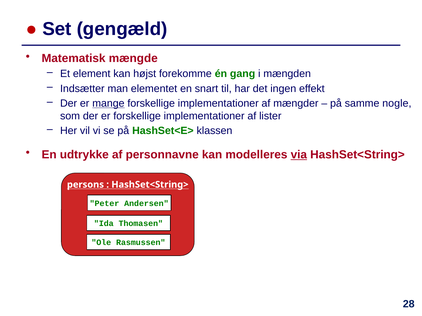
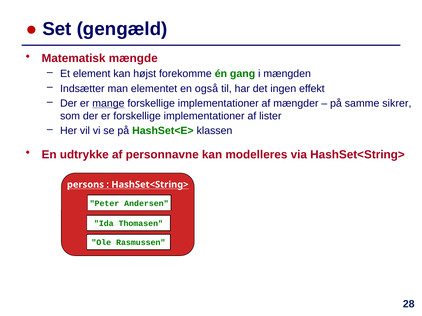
snart: snart -> også (206, 89)
nogle: nogle -> sikrer (397, 103)
via underline: present -> none (299, 155)
